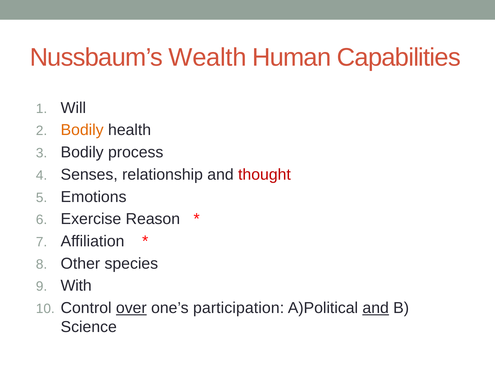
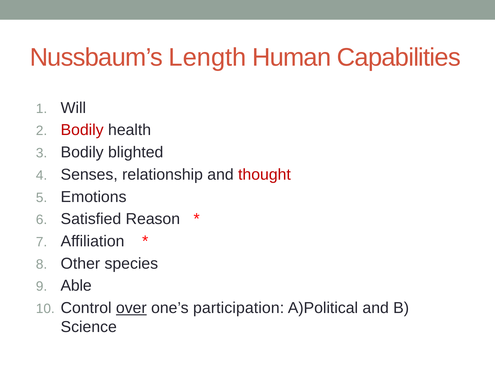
Wealth: Wealth -> Length (207, 57)
Bodily colour: orange -> red (82, 130)
process: process -> blighted (136, 152)
Exercise: Exercise -> Satisfied (91, 219)
With: With -> Able (76, 286)
and underline: present -> none (376, 308)
